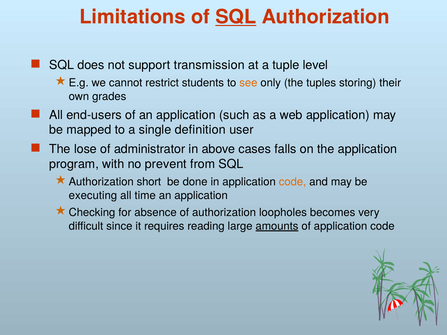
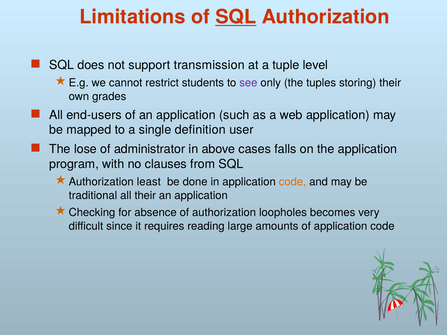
see colour: orange -> purple (248, 83)
prevent: prevent -> clauses (166, 164)
short: short -> least (149, 182)
executing: executing -> traditional (93, 195)
all time: time -> their (145, 195)
amounts underline: present -> none (277, 226)
